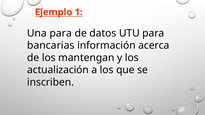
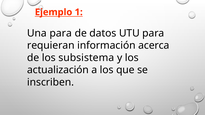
bancarias: bancarias -> requieran (51, 46)
mantengan: mantengan -> subsistema (86, 58)
